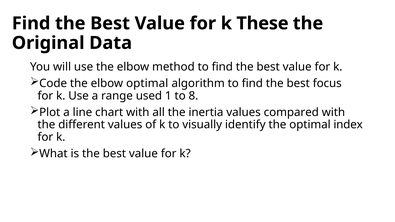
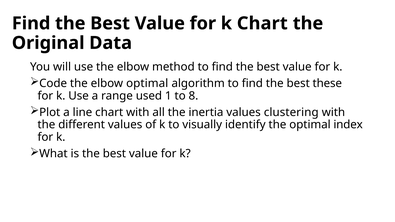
k These: These -> Chart (262, 23)
focus: focus -> these (327, 83)
compared: compared -> clustering (291, 112)
